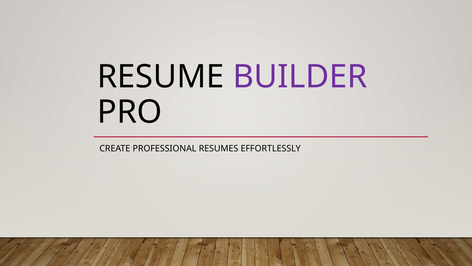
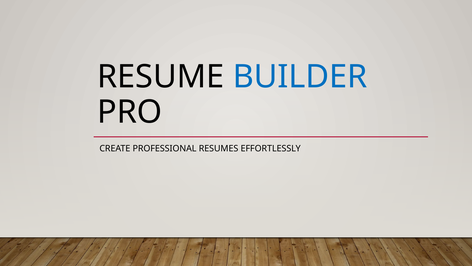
BUILDER colour: purple -> blue (300, 77)
